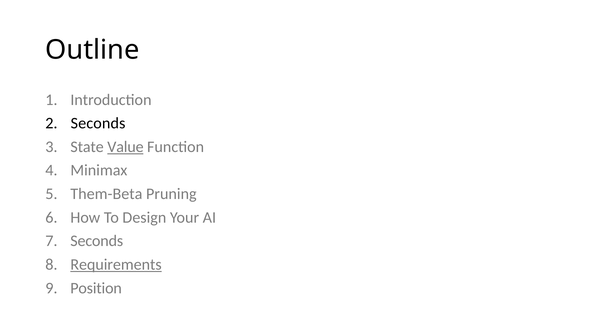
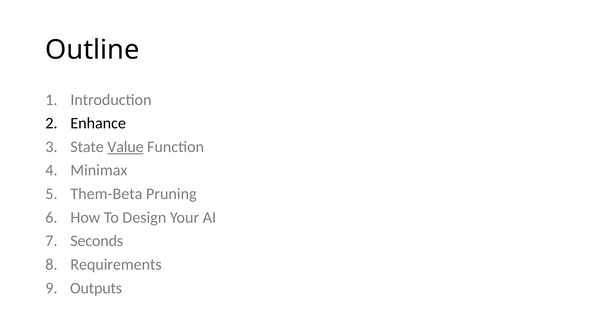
Seconds: Seconds -> Enhance (98, 123)
Requirements underline: present -> none (116, 265)
Position: Position -> Outputs (96, 288)
